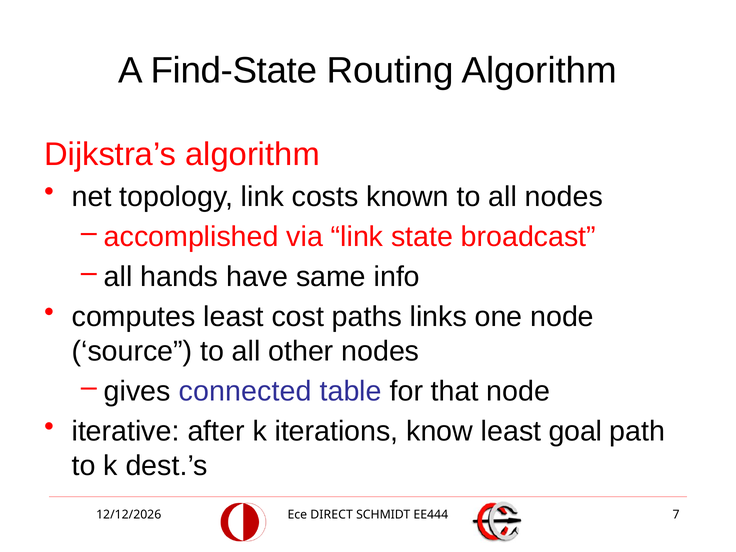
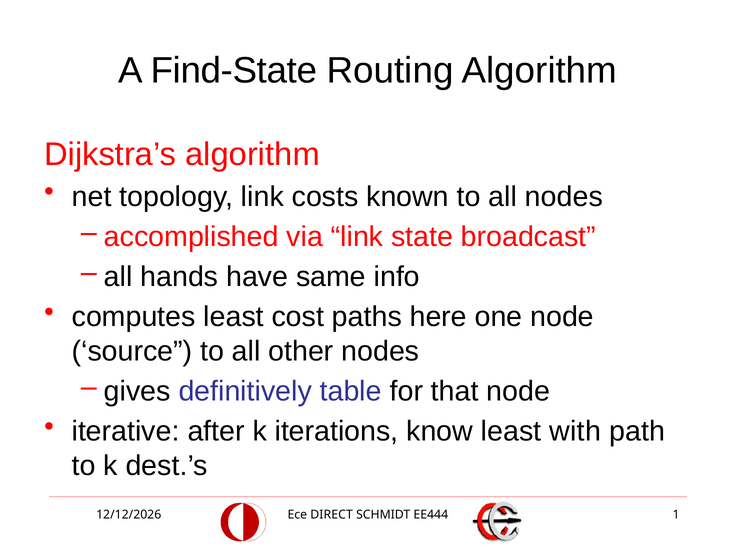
links: links -> here (438, 317)
connected: connected -> definitively (245, 391)
goal: goal -> with (575, 432)
7: 7 -> 1 (676, 515)
